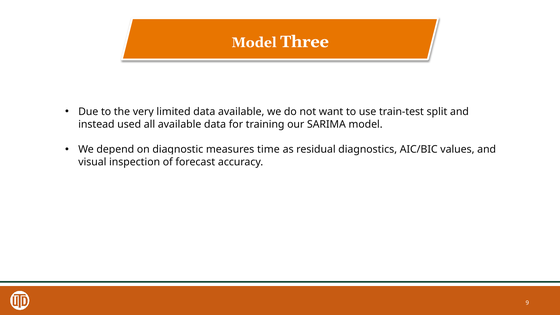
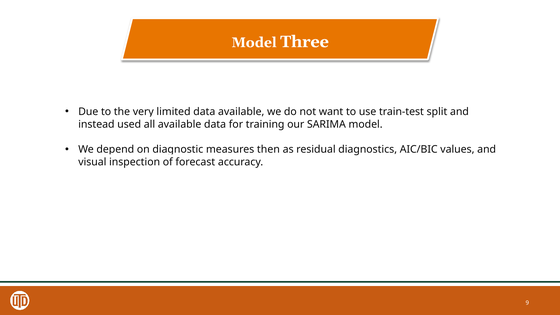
time: time -> then (268, 149)
